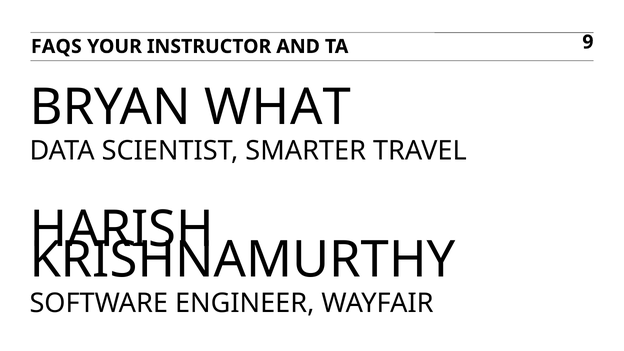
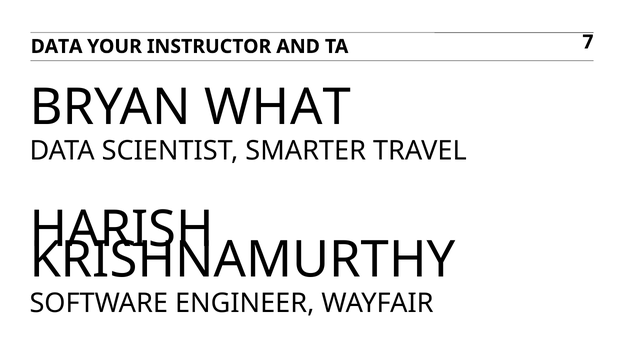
FAQS: FAQS -> DATA (57, 46)
9: 9 -> 7 (588, 42)
